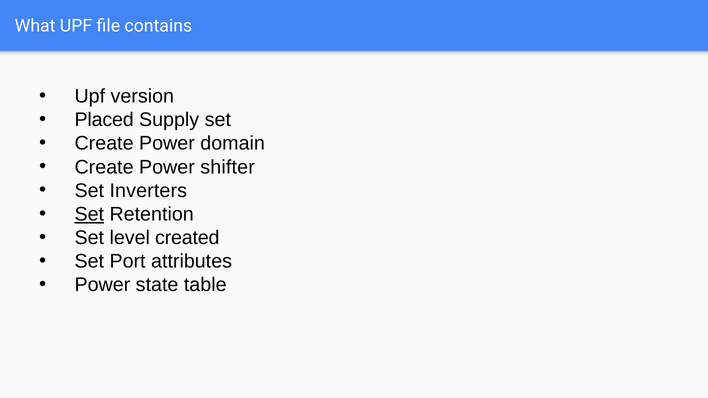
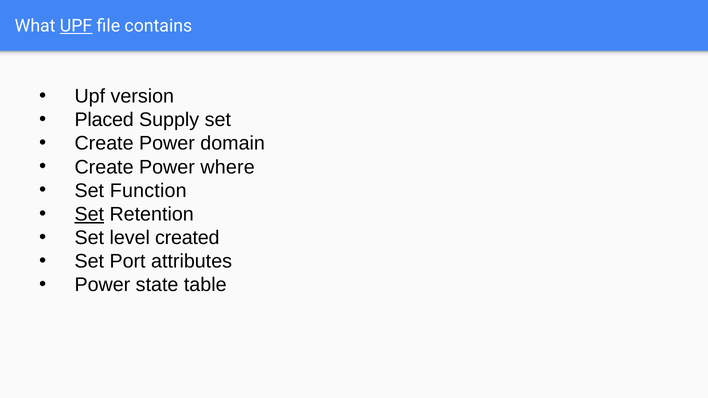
UPF underline: none -> present (76, 26)
shifter: shifter -> where (228, 167)
Inverters: Inverters -> Function (148, 191)
